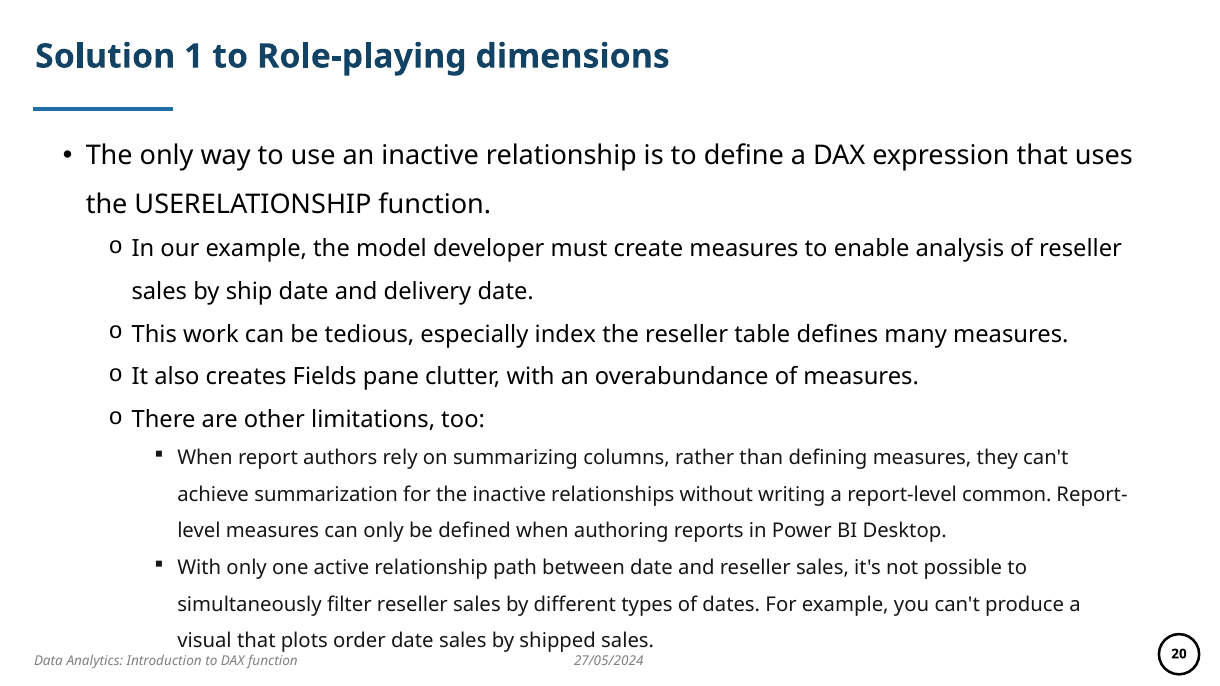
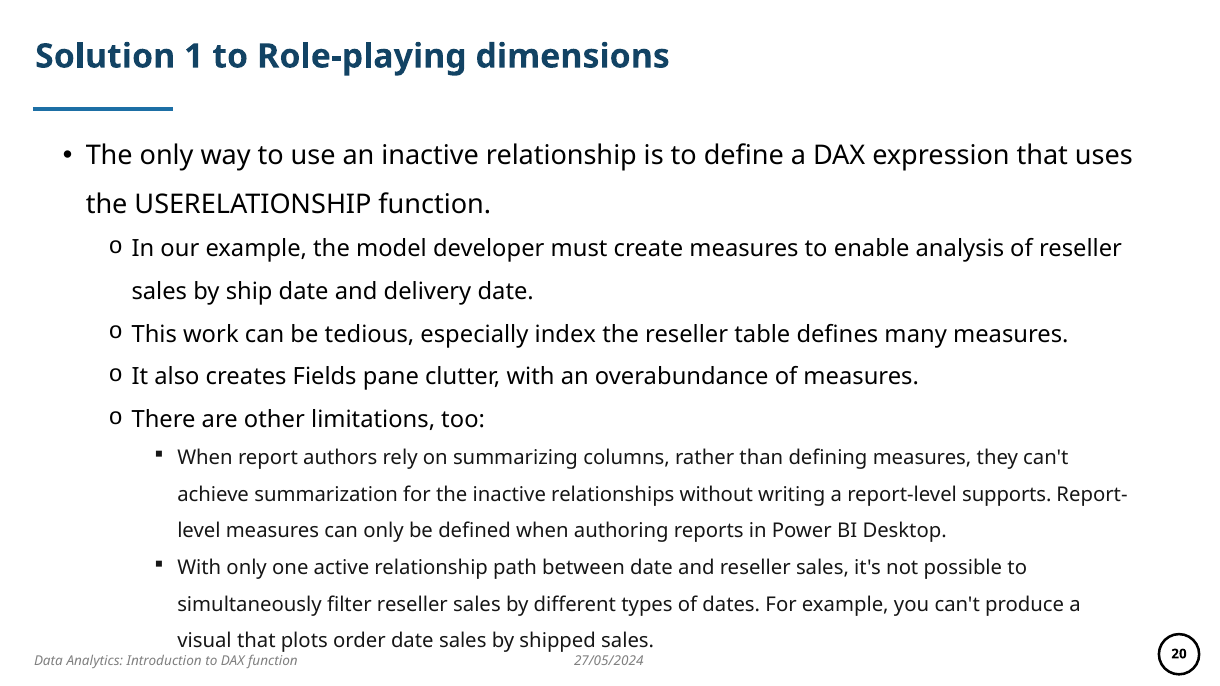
common: common -> supports (1007, 495)
